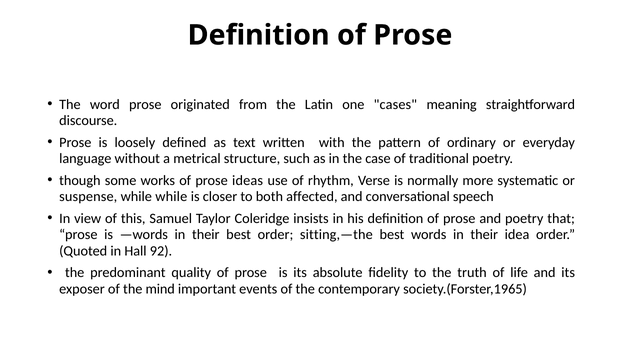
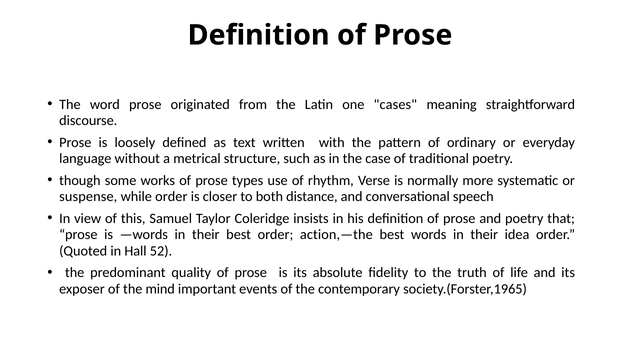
ideas: ideas -> types (248, 181)
while while: while -> order (171, 197)
affected: affected -> distance (312, 197)
sitting,—the: sitting,—the -> action,—the (336, 235)
92: 92 -> 52 (161, 251)
